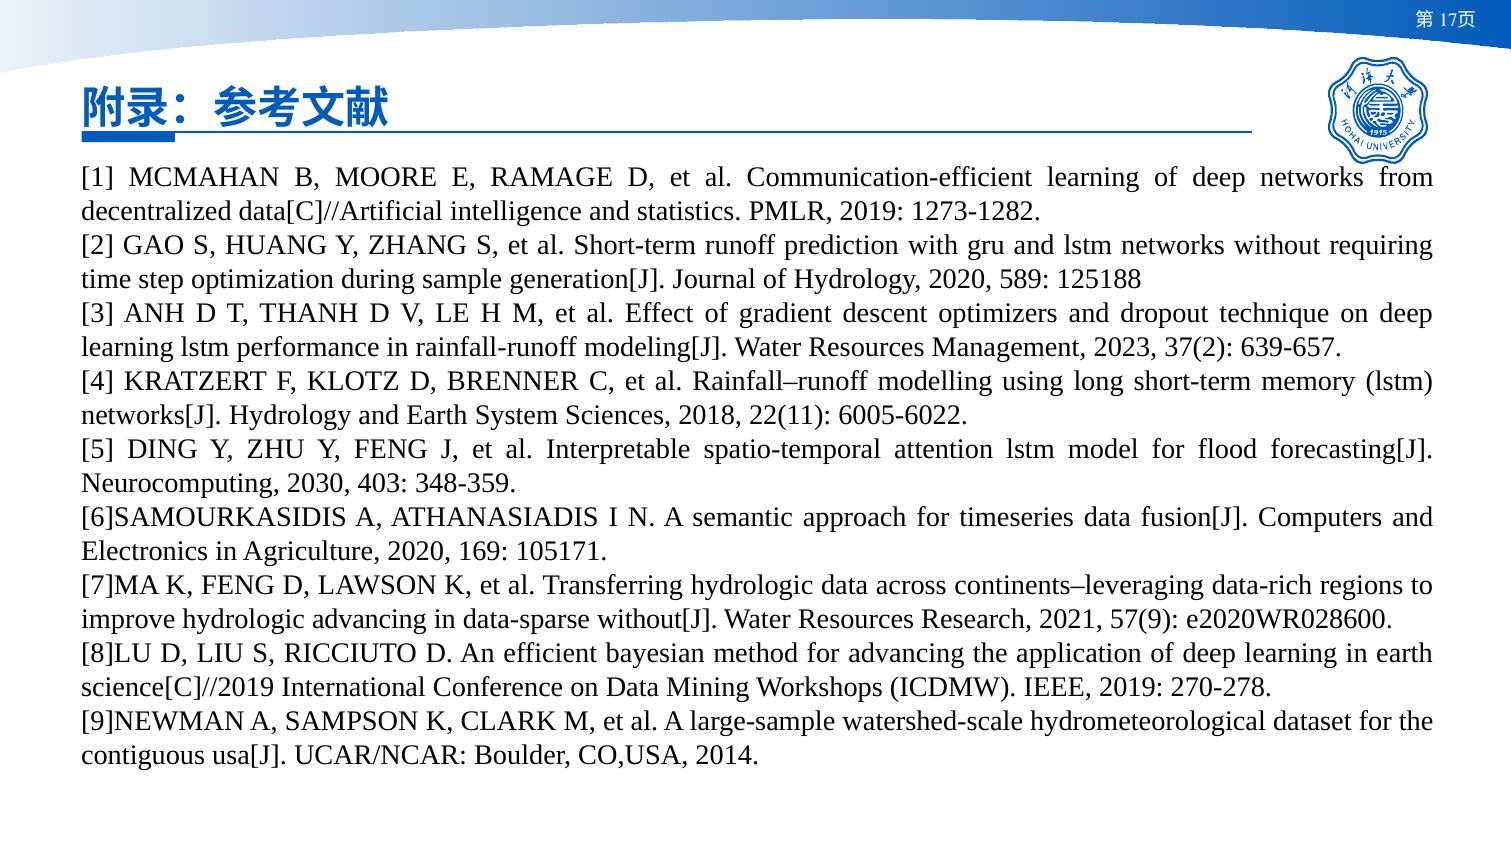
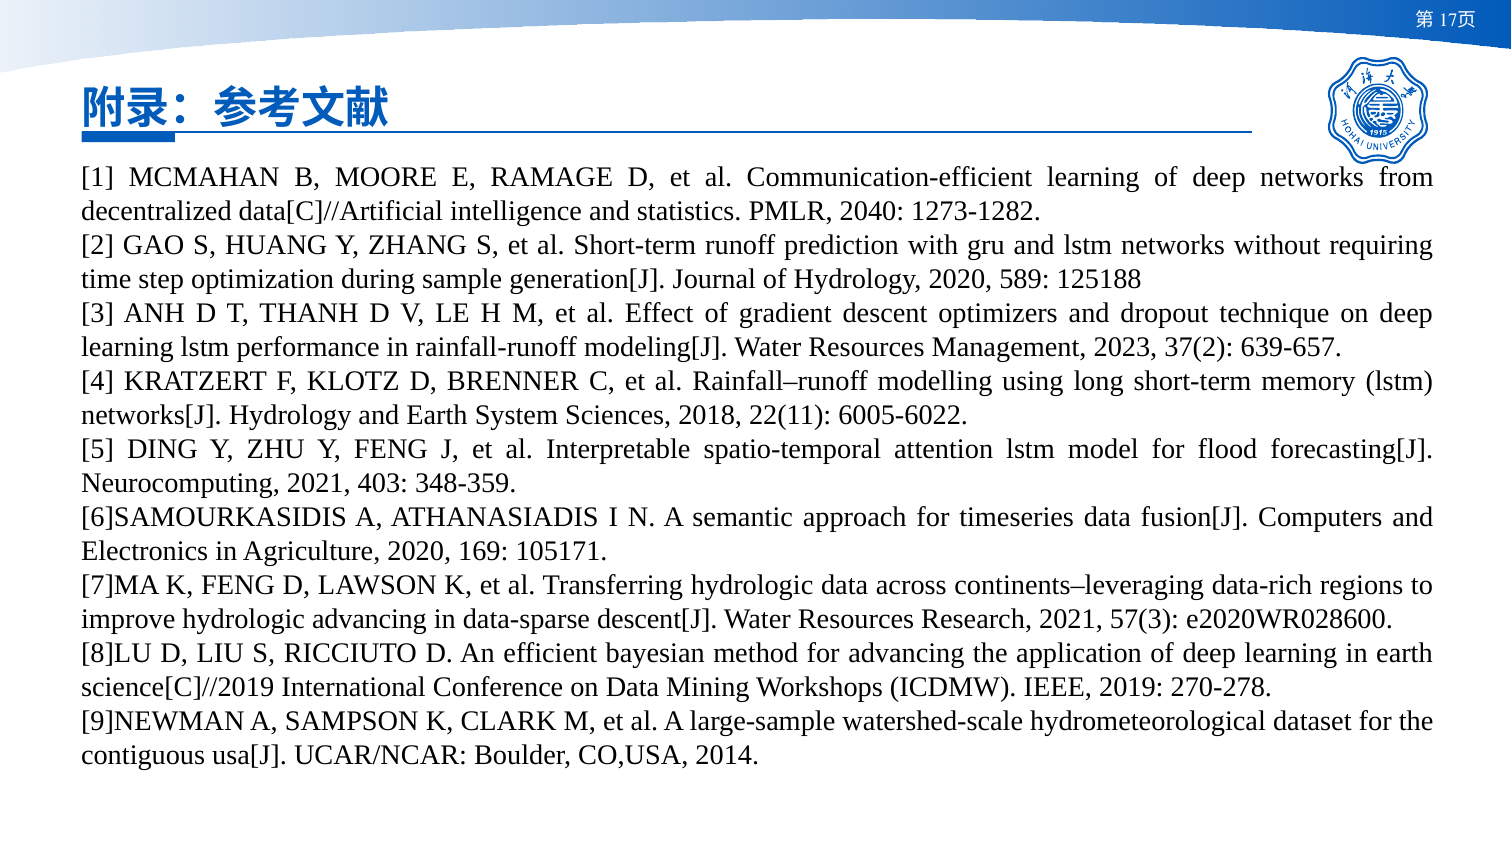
PMLR 2019: 2019 -> 2040 (872, 212)
Neurocomputing 2030: 2030 -> 2021 (319, 484)
without[J: without[J -> descent[J (657, 620)
57(9: 57(9 -> 57(3 (1144, 620)
